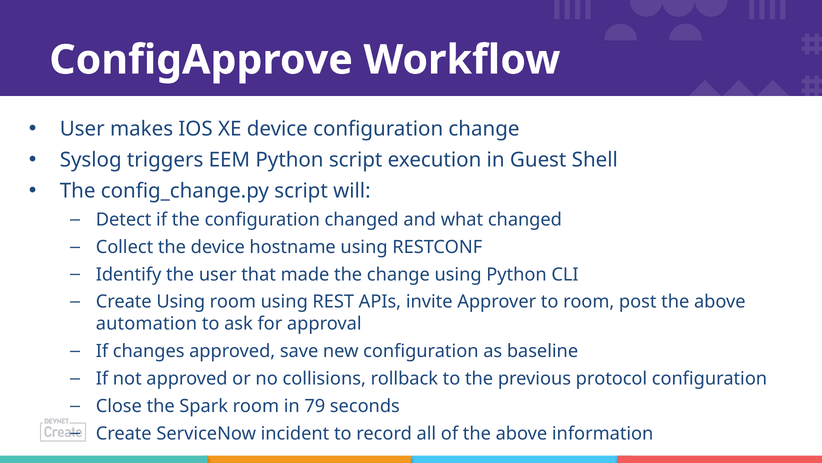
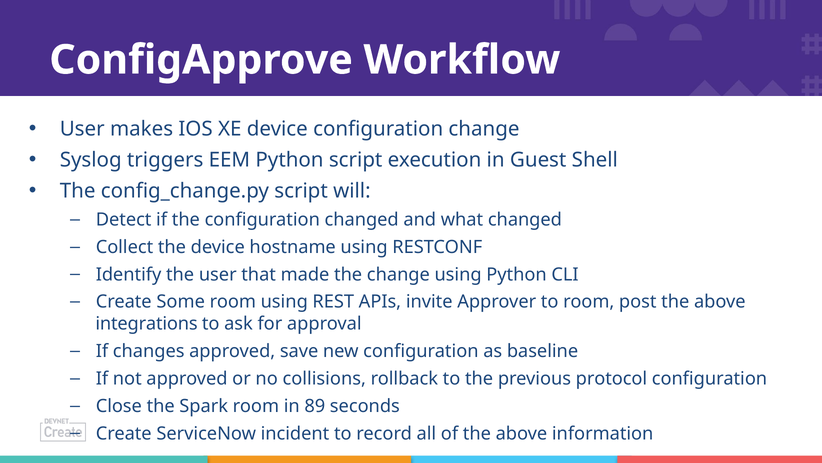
Create Using: Using -> Some (181, 302)
automation: automation -> integrations (147, 323)
79: 79 -> 89 (315, 406)
